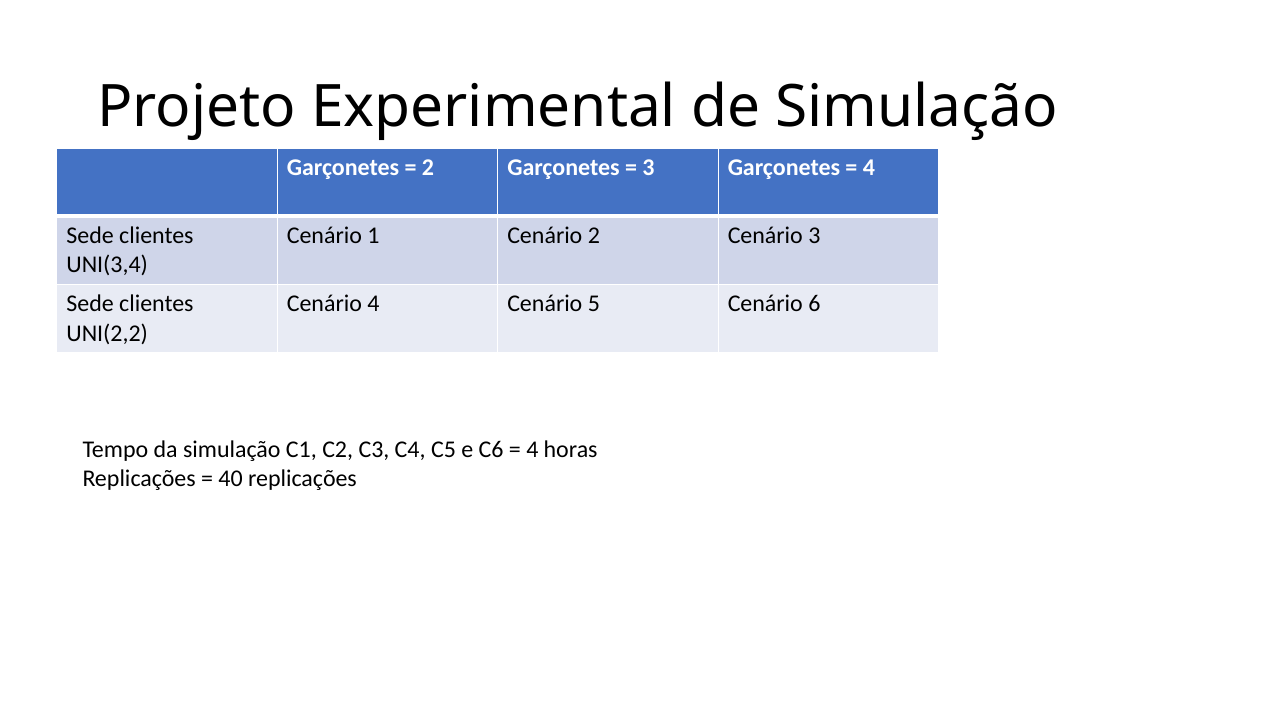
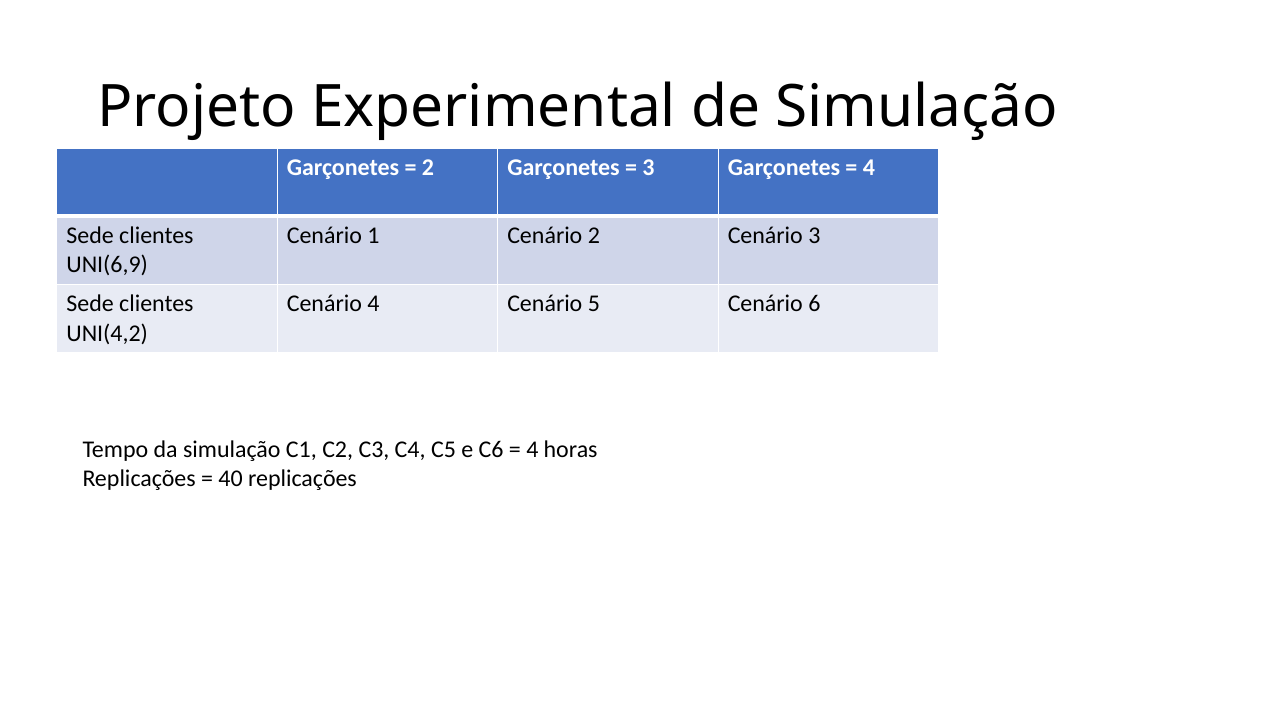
UNI(3,4: UNI(3,4 -> UNI(6,9 (107, 265)
UNI(2,2: UNI(2,2 -> UNI(4,2 (107, 333)
